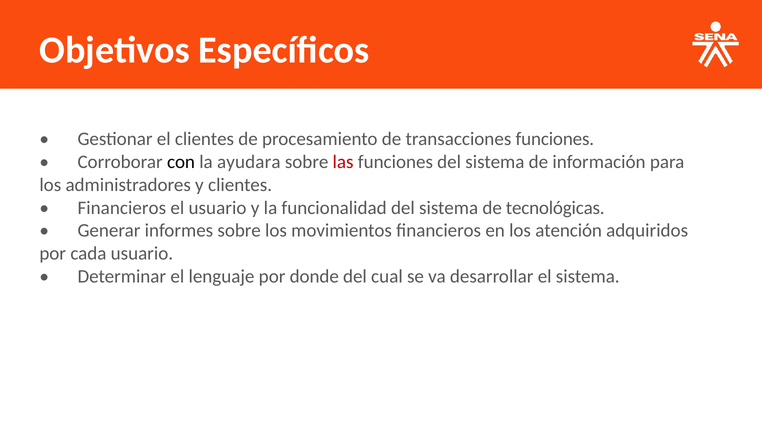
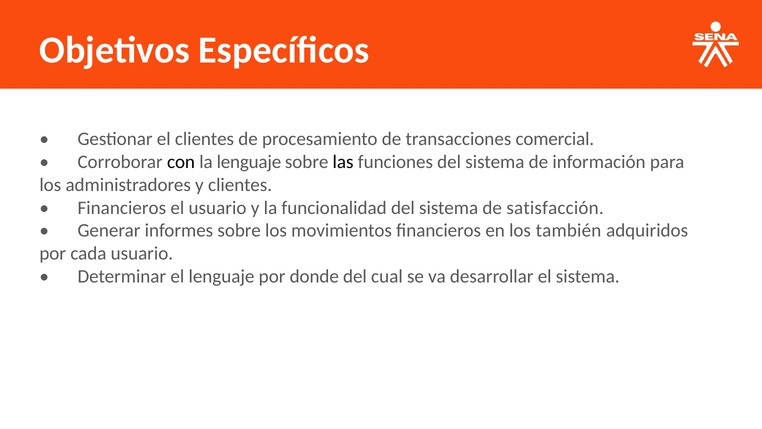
transacciones funciones: funciones -> comercial (555, 139)
la ayudara: ayudara -> lenguaje (249, 162)
las colour: red -> black (343, 162)
tecnológicas: tecnológicas -> satisfacción (555, 208)
atención: atención -> también (568, 230)
